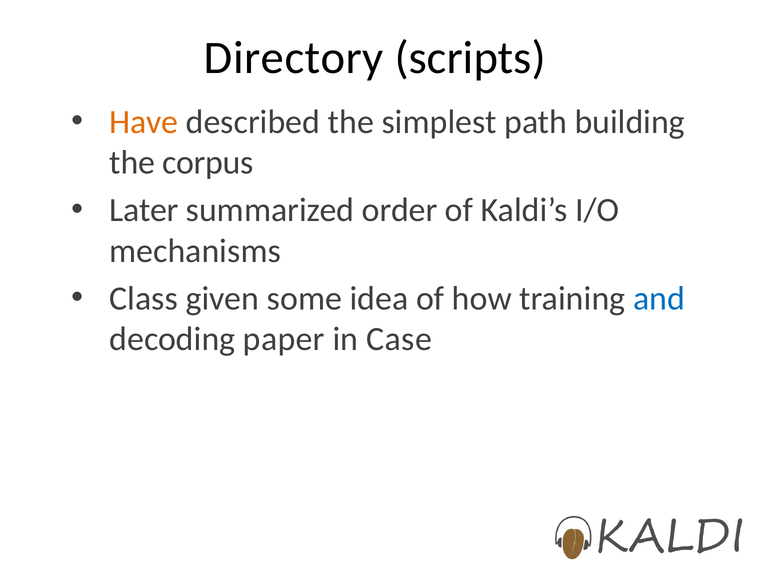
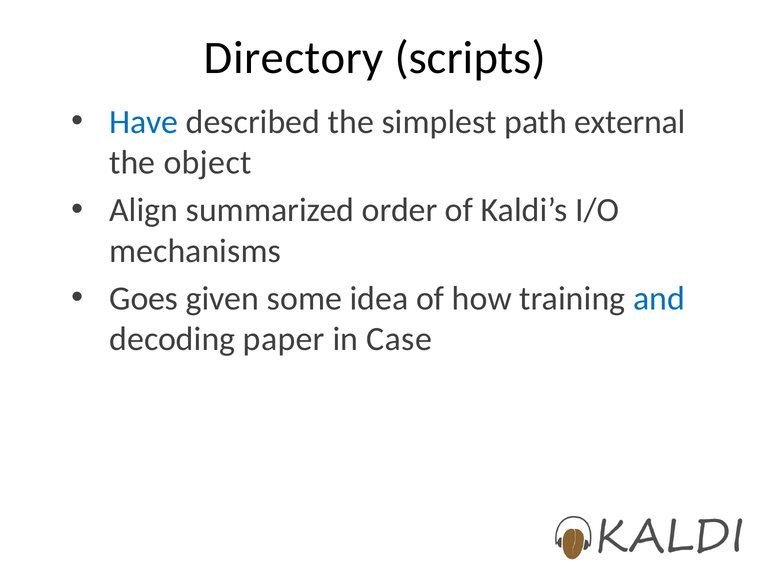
Have colour: orange -> blue (144, 122)
building: building -> external (630, 122)
corpus: corpus -> object (208, 163)
Later: Later -> Align (144, 210)
Class: Class -> Goes (144, 298)
